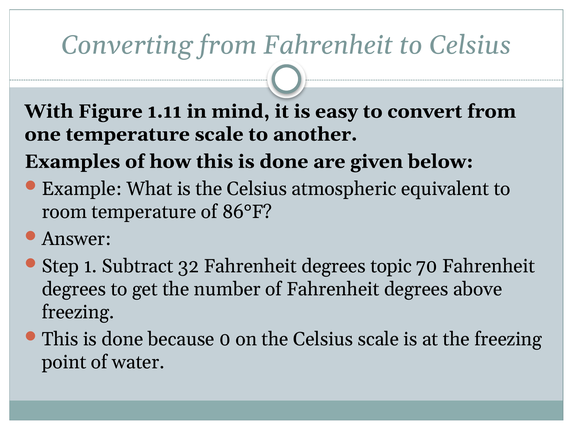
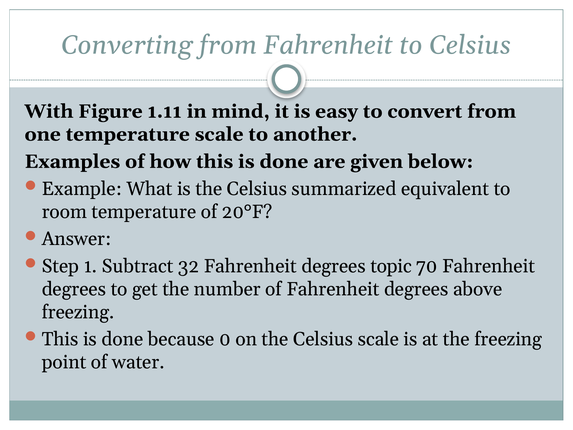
atmospheric: atmospheric -> summarized (344, 189)
86°F: 86°F -> 20°F (247, 212)
